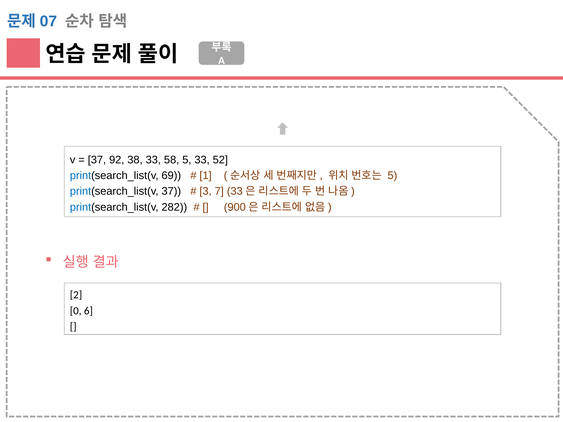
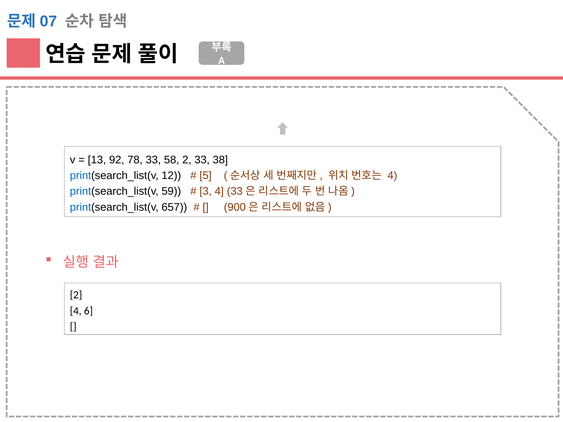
37: 37 -> 13 (97, 160)
38: 38 -> 78 (135, 160)
58 5: 5 -> 2 (187, 160)
52: 52 -> 38 (220, 160)
69: 69 -> 12 (171, 176)
1: 1 -> 5 (206, 176)
5: 5 -> 4 (392, 176)
print(search_list(v 37: 37 -> 59 (171, 191)
3 7: 7 -> 4 (219, 191)
282: 282 -> 657 (174, 207)
0: 0 -> 4 (76, 311)
